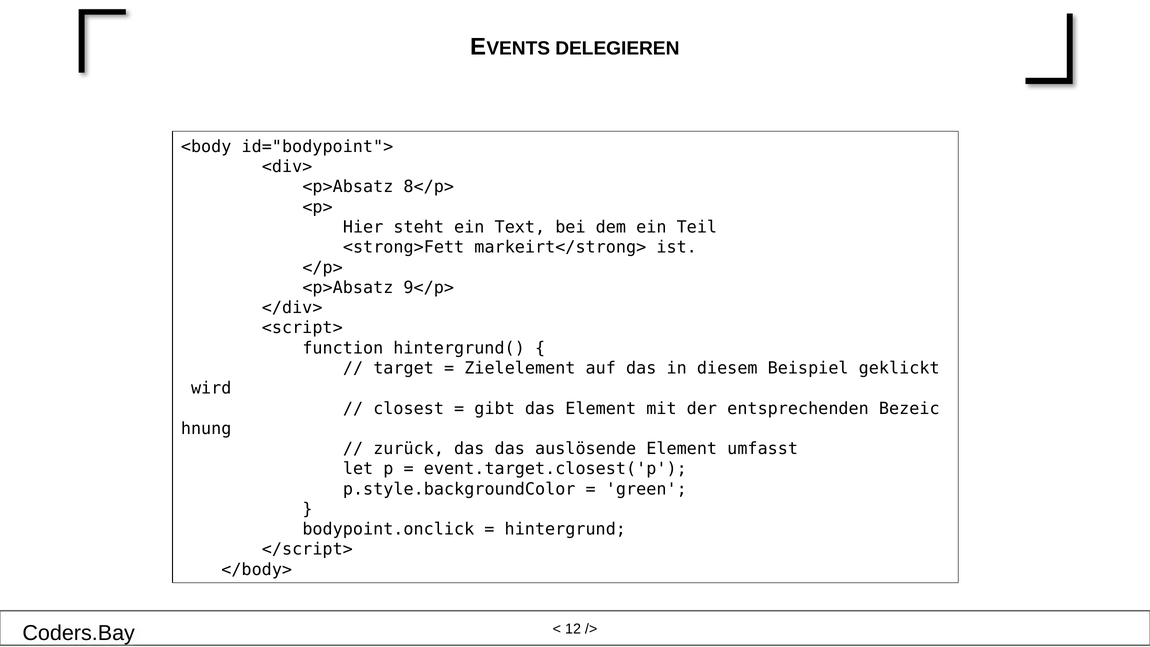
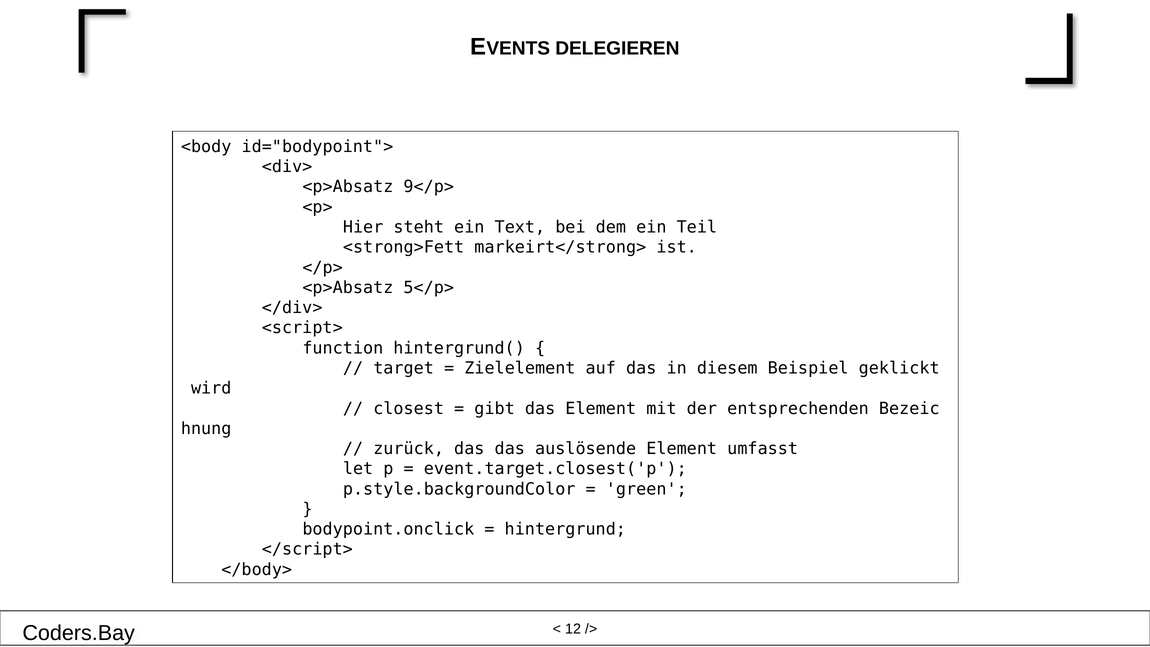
8</p>: 8</p> -> 9</p> (429, 187)
9</p>: 9</p> -> 5</p> (429, 288)
